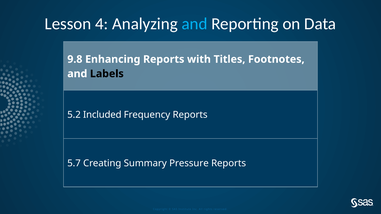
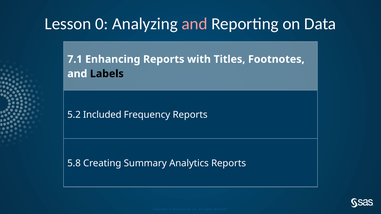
4: 4 -> 0 (102, 24)
and colour: light blue -> pink (195, 24)
9.8: 9.8 -> 7.1 (75, 59)
5.7: 5.7 -> 5.8 (74, 163)
Pressure: Pressure -> Analytics (189, 163)
